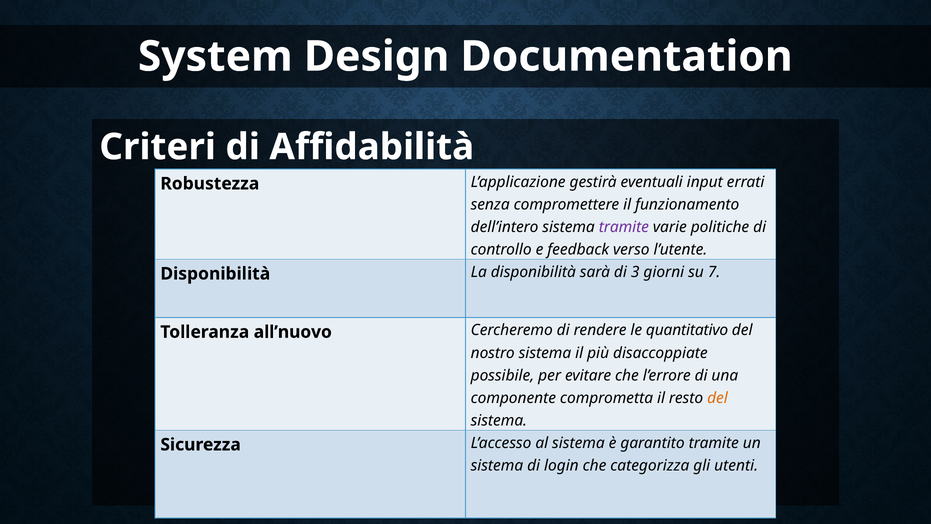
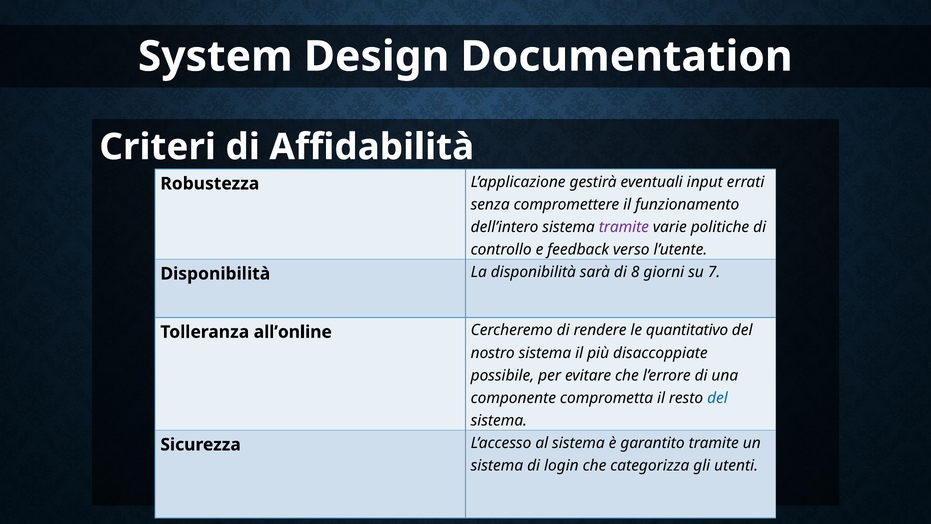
3: 3 -> 8 (635, 272)
all’nuovo: all’nuovo -> all’online (293, 332)
del colour: orange -> blue (717, 398)
